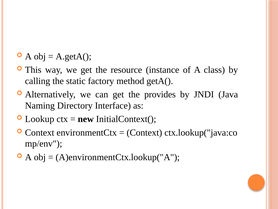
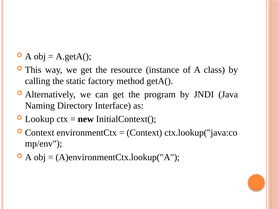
provides: provides -> program (160, 94)
